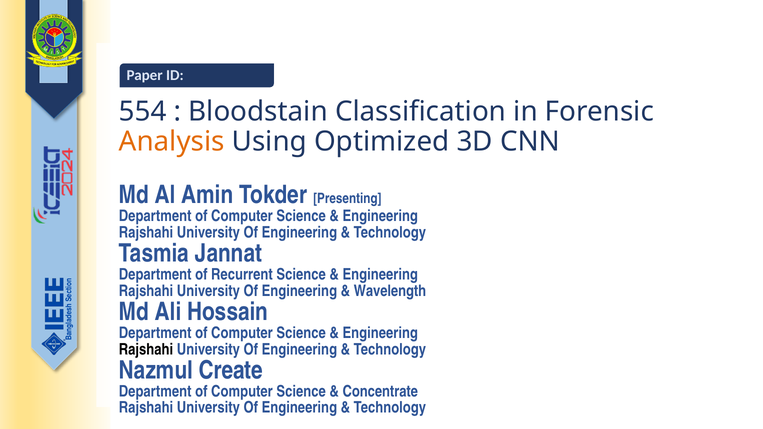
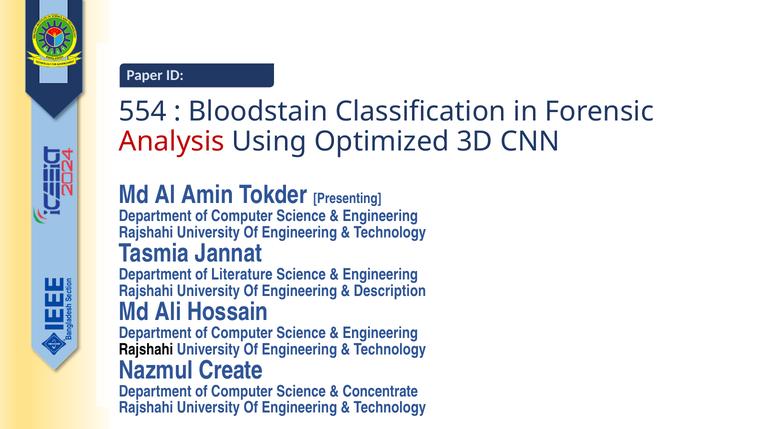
Analysis colour: orange -> red (172, 142)
Recurrent: Recurrent -> Literature (242, 275)
Wavelength: Wavelength -> Description (390, 291)
